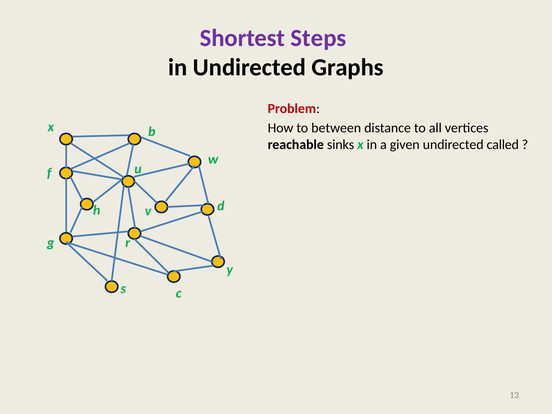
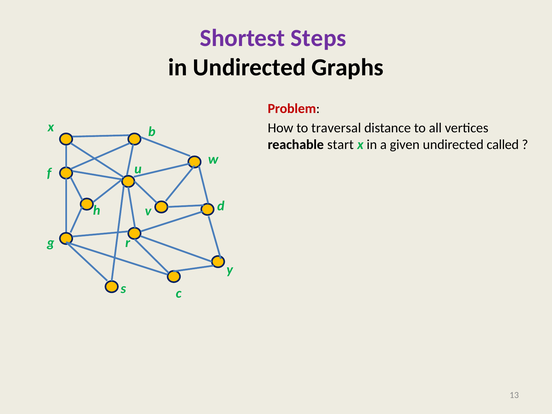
between: between -> traversal (336, 128)
sinks: sinks -> start (340, 144)
